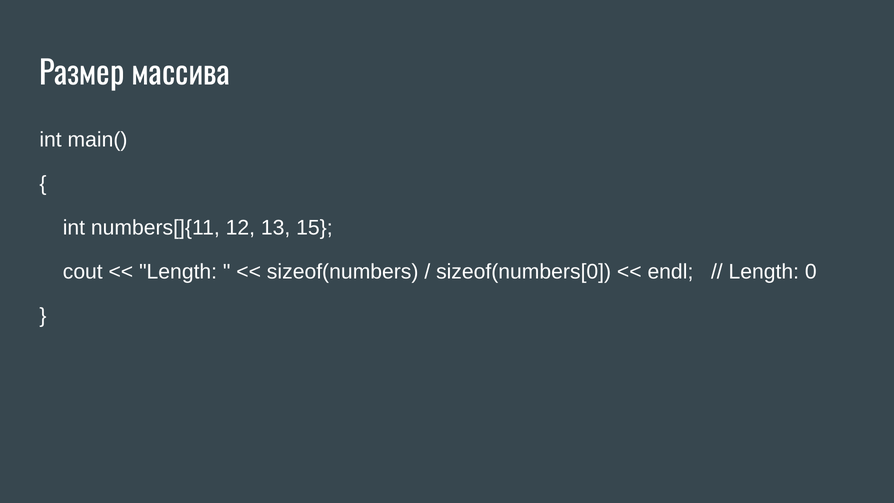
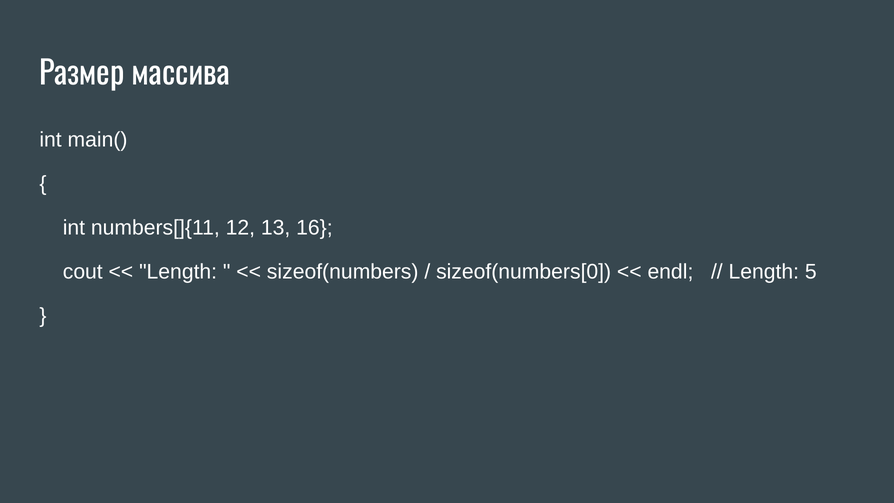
15: 15 -> 16 (314, 228)
0: 0 -> 5 (811, 272)
